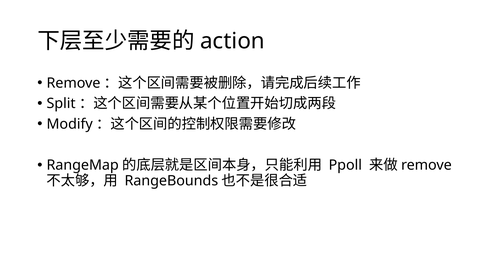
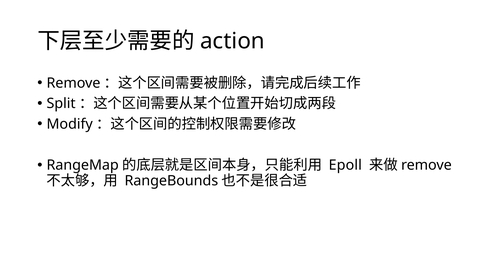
Ppoll: Ppoll -> Epoll (345, 165)
